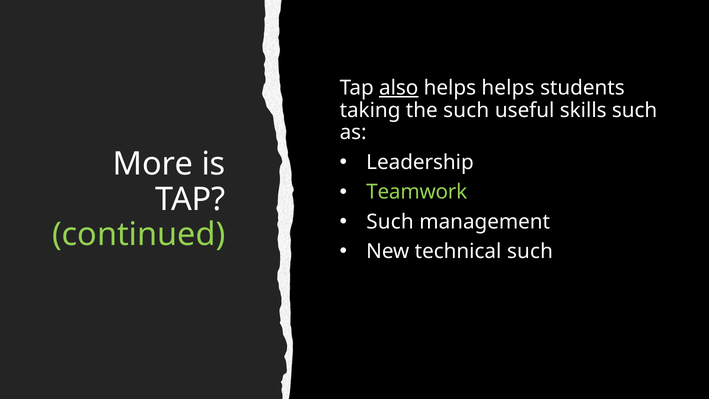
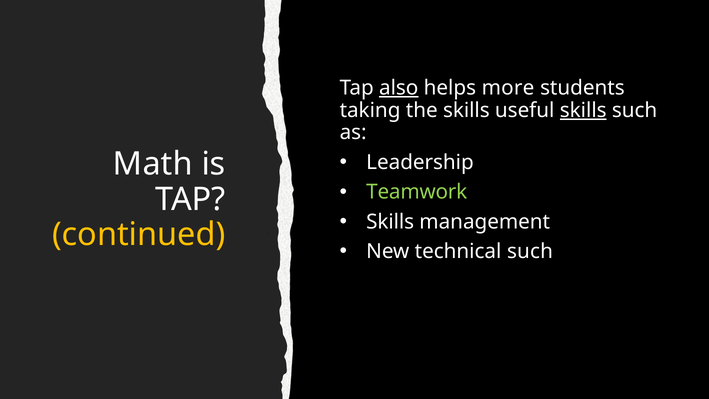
helps helps: helps -> more (508, 88)
the such: such -> skills (466, 110)
skills underline: none -> present (583, 110)
More: More -> Math (153, 164)
Such: Such -> Skills (390, 222)
continued colour: light green -> yellow (139, 234)
